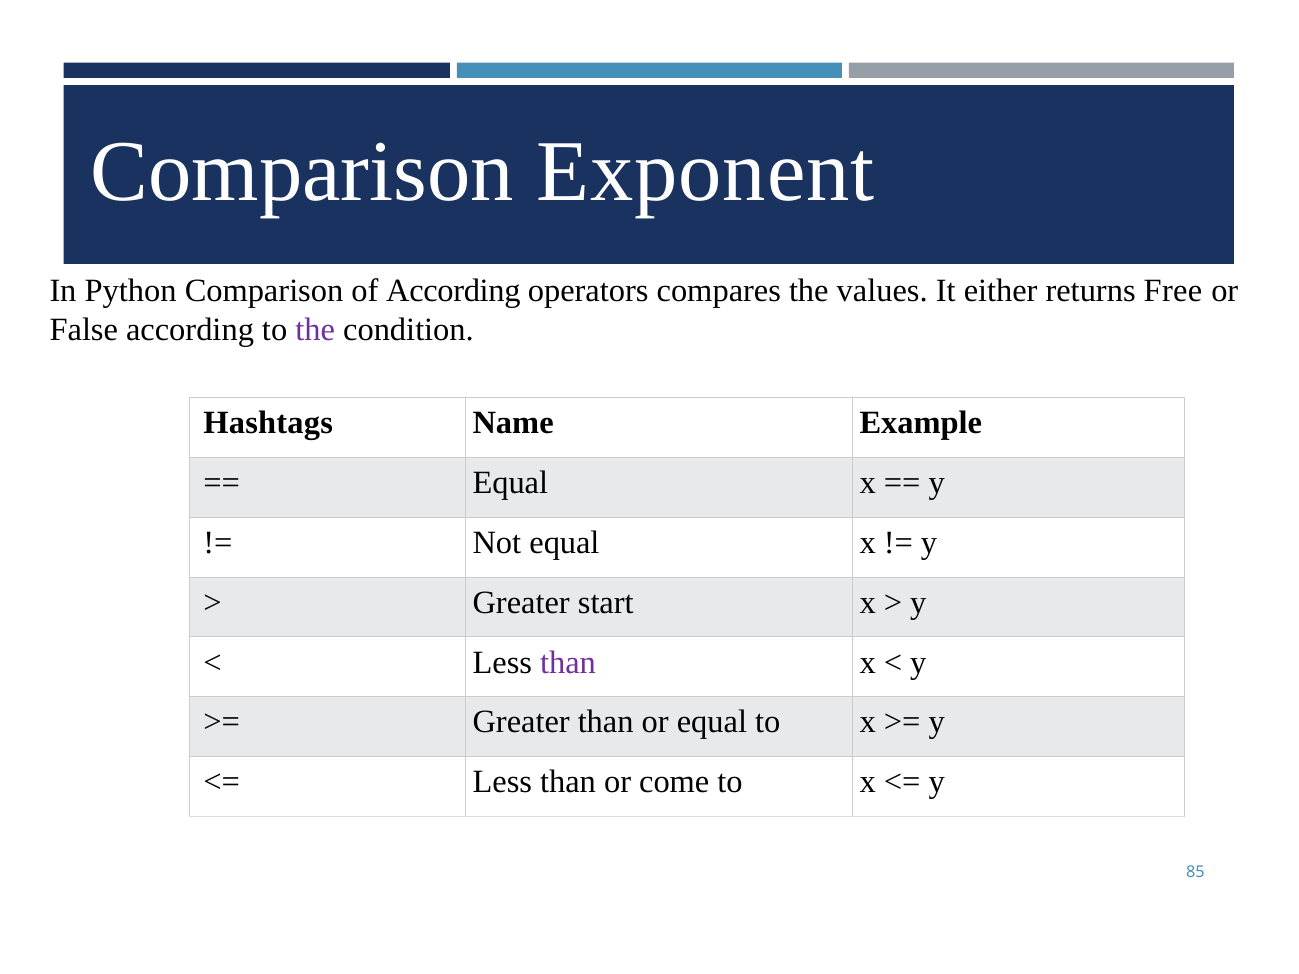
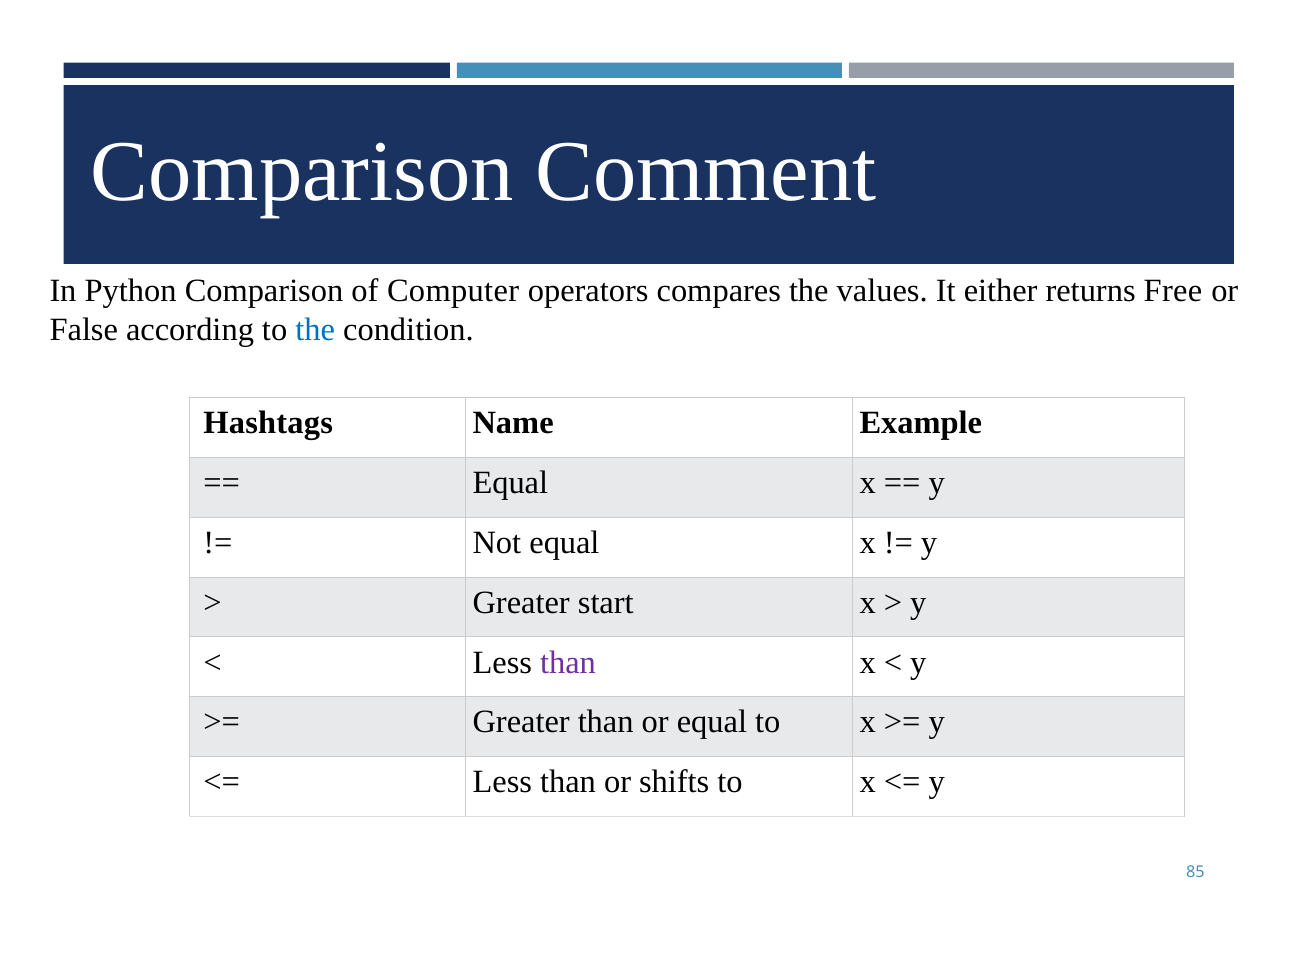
Exponent: Exponent -> Comment (706, 172)
of According: According -> Computer (453, 291)
the colour: purple -> blue (315, 330)
come: come -> shifts (674, 782)
